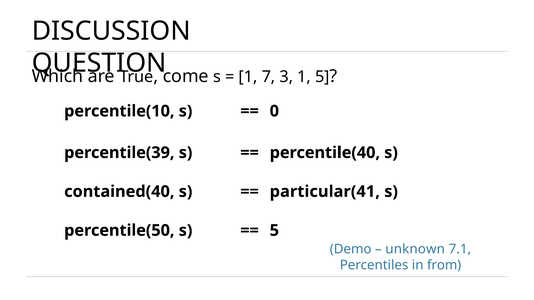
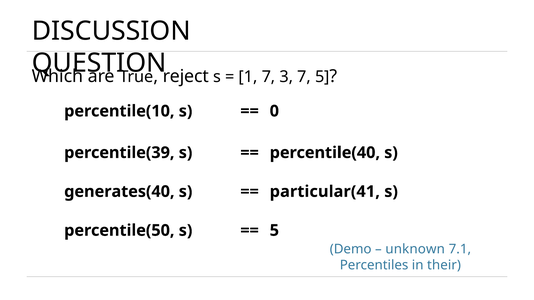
come: come -> reject (186, 77)
3 1: 1 -> 7 (304, 77)
contained(40: contained(40 -> generates(40 (119, 192)
from: from -> their (444, 266)
